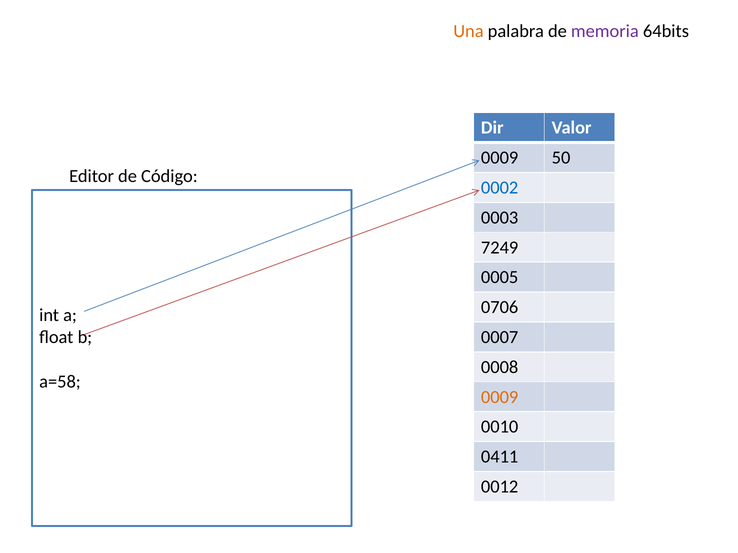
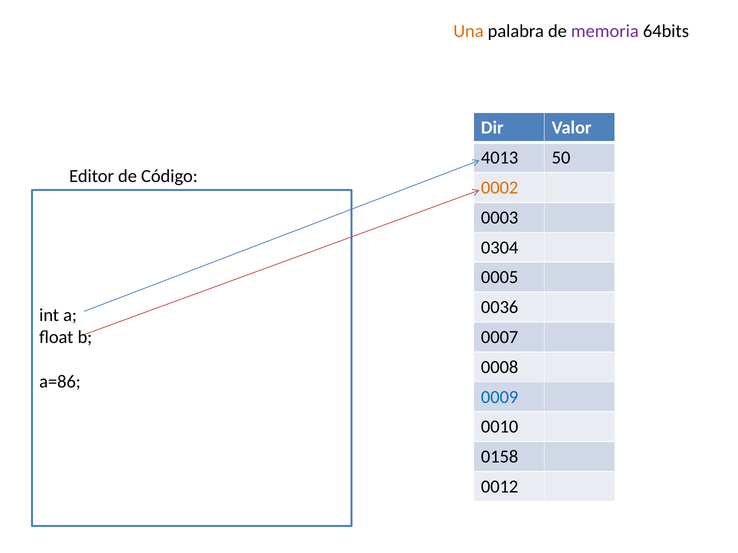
0009: 0009 -> 4013 (500, 158)
0002 colour: blue -> orange (500, 188)
7249: 7249 -> 0304 (500, 248)
0706: 0706 -> 0036 (500, 308)
a=58: a=58 -> a=86 (60, 382)
0009 colour: orange -> blue (500, 397)
0411: 0411 -> 0158 (500, 457)
